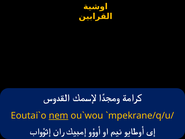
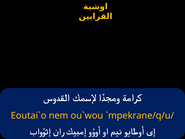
nem underline: present -> none (59, 115)
